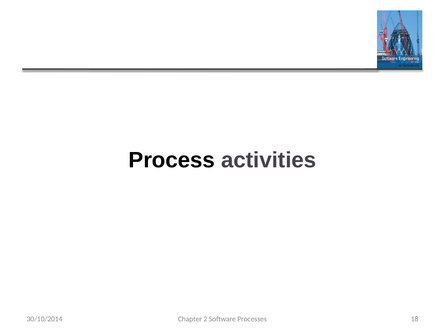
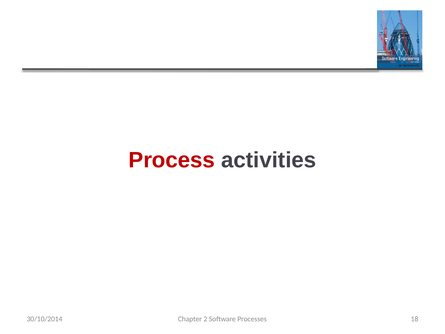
Process colour: black -> red (172, 160)
